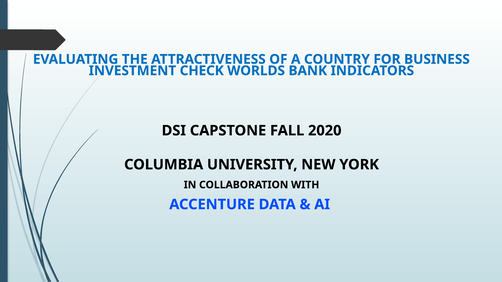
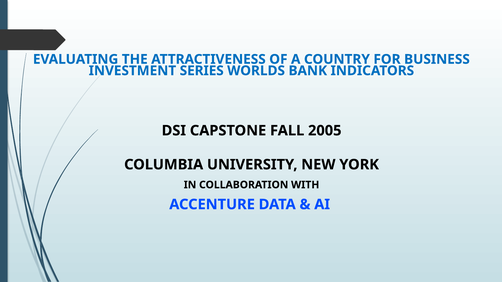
CHECK: CHECK -> SERIES (202, 71)
2020: 2020 -> 2005 (325, 131)
